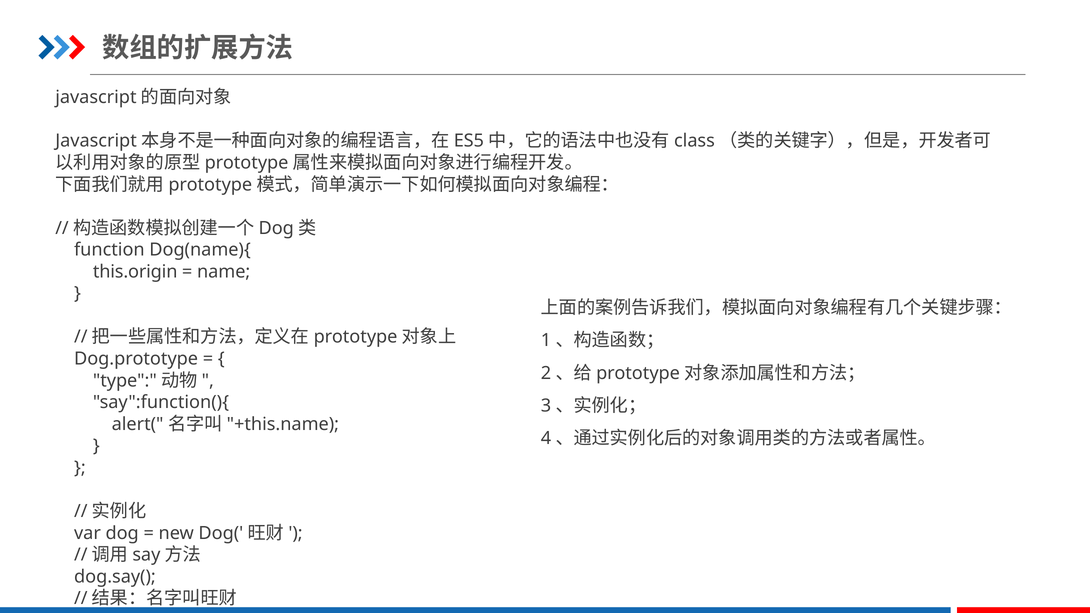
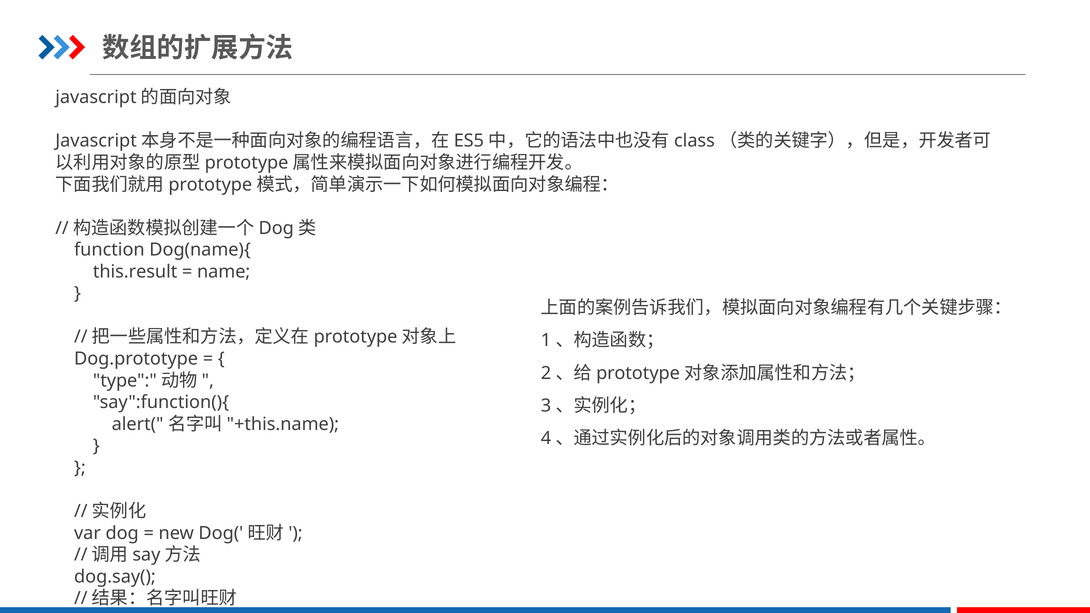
this.origin: this.origin -> this.result (135, 272)
